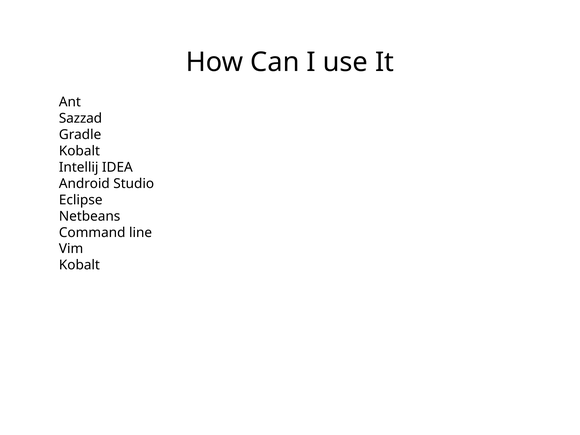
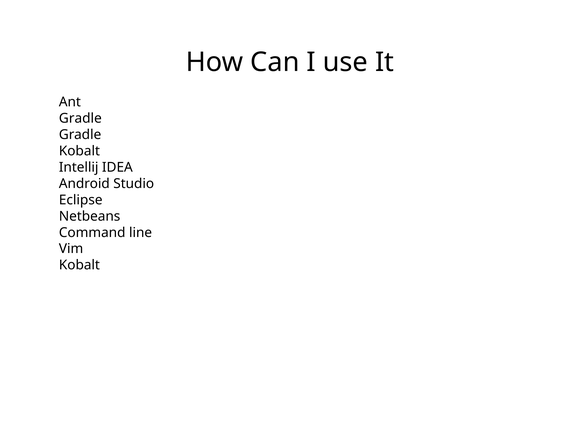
Sazzad: Sazzad -> Gradle (80, 118)
